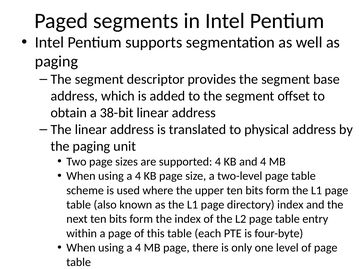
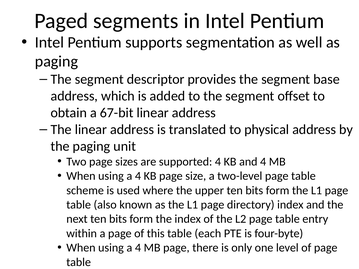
38-bit: 38-bit -> 67-bit (117, 113)
